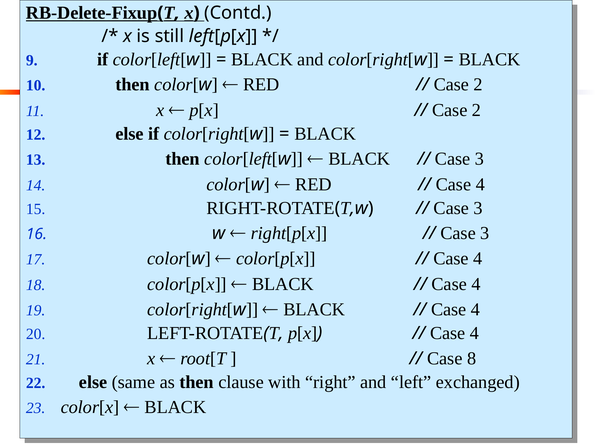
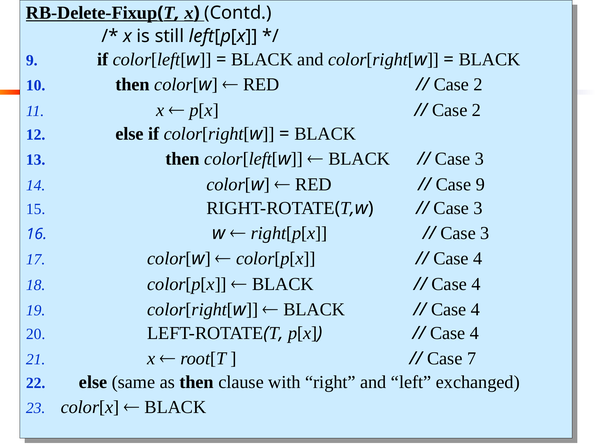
4: 4 -> 9 (480, 184)
8: 8 -> 7 (472, 358)
